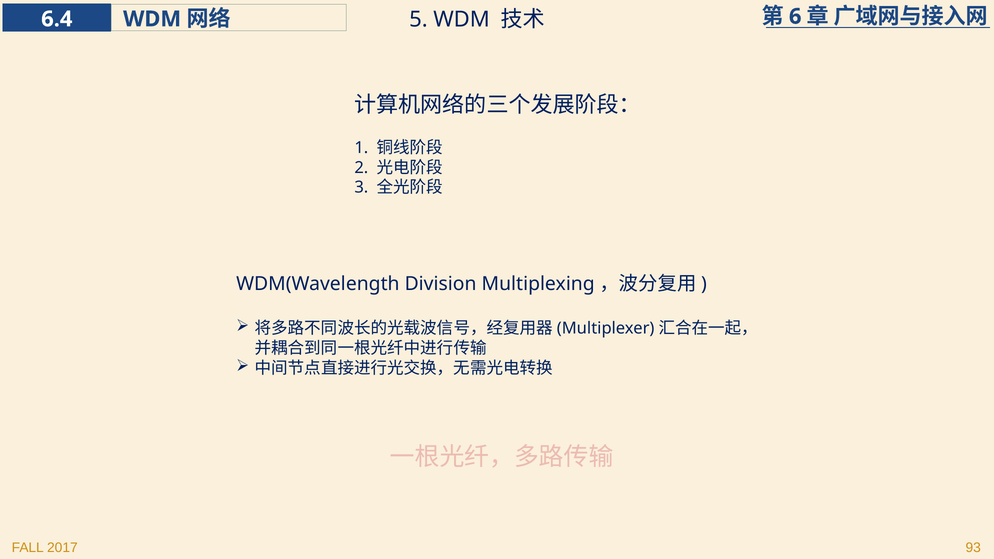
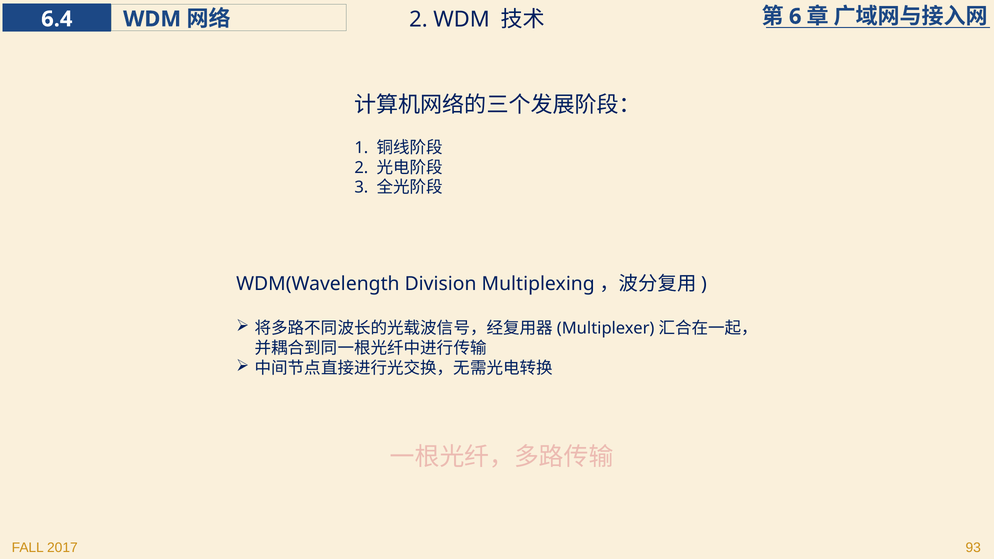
5: 5 -> 2 (418, 20)
